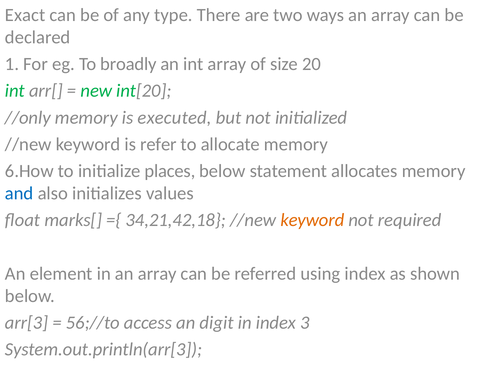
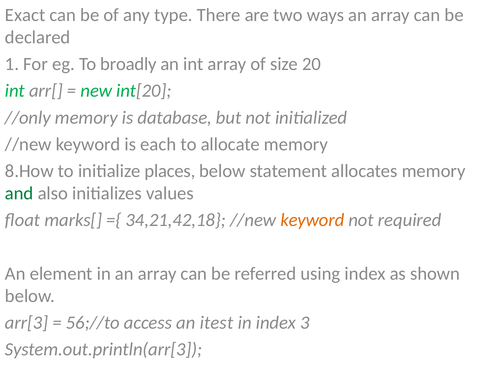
executed: executed -> database (175, 118)
refer: refer -> each (158, 145)
6.How: 6.How -> 8.How (29, 171)
and colour: blue -> green (19, 194)
digit: digit -> itest (217, 323)
